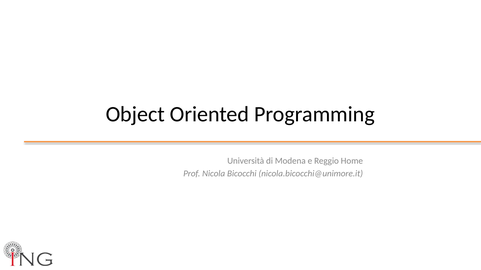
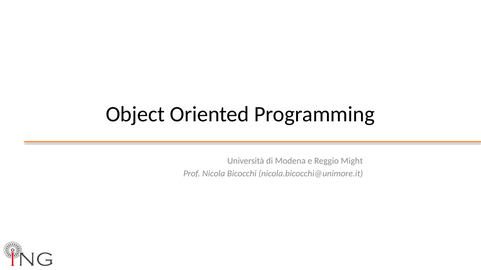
Home: Home -> Might (352, 161)
